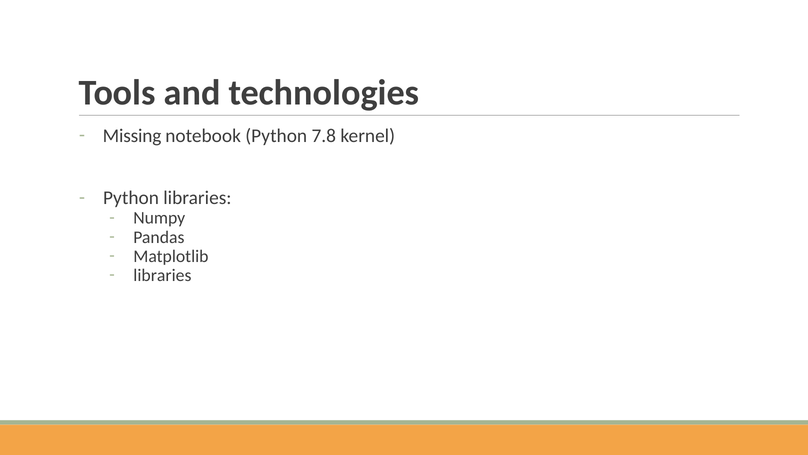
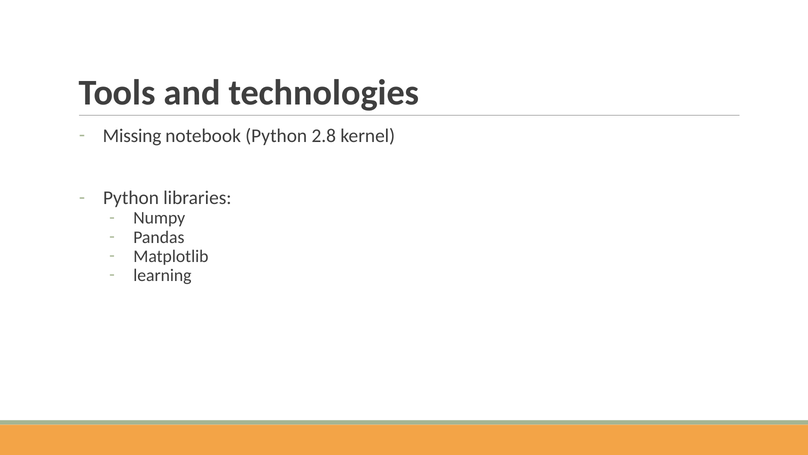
7.8: 7.8 -> 2.8 (324, 136)
libraries: libraries -> learning (162, 275)
